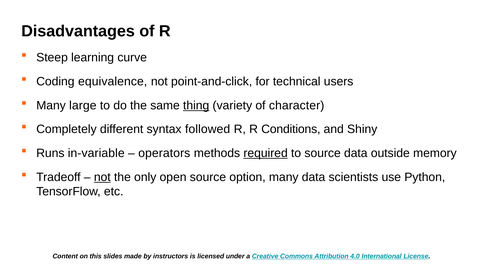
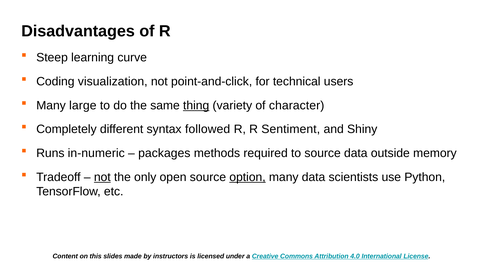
equivalence: equivalence -> visualization (113, 81)
Conditions: Conditions -> Sentiment (291, 129)
in-variable: in-variable -> in-numeric (96, 153)
operators: operators -> packages (164, 153)
required underline: present -> none (266, 153)
option underline: none -> present (248, 177)
